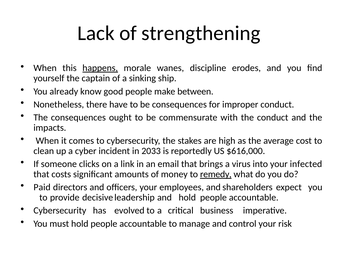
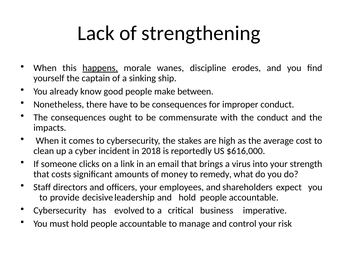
2033: 2033 -> 2018 (151, 151)
infected: infected -> strength (306, 164)
remedy underline: present -> none (216, 174)
Paid: Paid -> Staff (42, 187)
